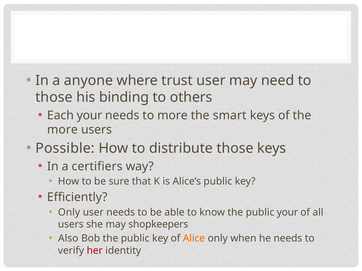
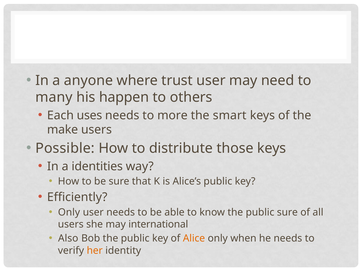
those: those -> many (54, 98)
binding: binding -> happen (124, 98)
Each your: your -> uses (89, 115)
more: more -> make (63, 130)
certifiers: certifiers -> identities (97, 167)
public your: your -> sure (287, 213)
shopkeepers: shopkeepers -> international (158, 225)
her colour: red -> orange (95, 251)
